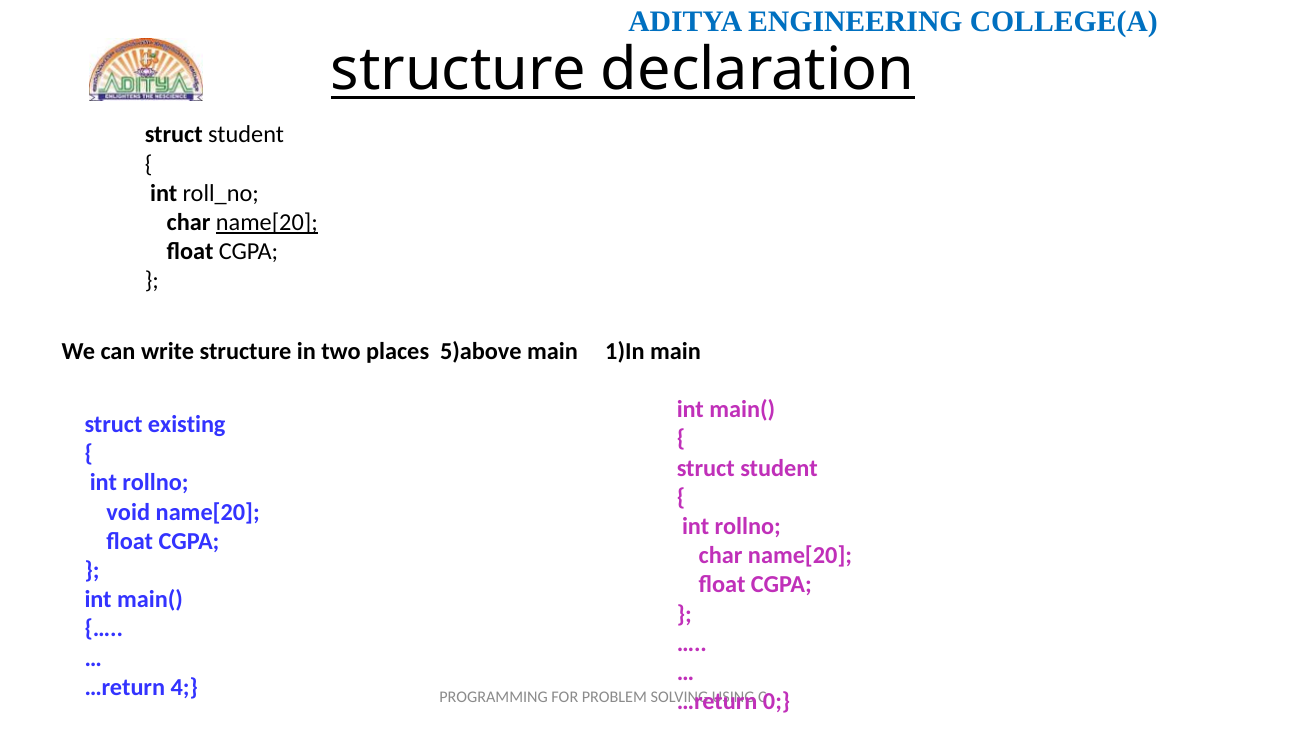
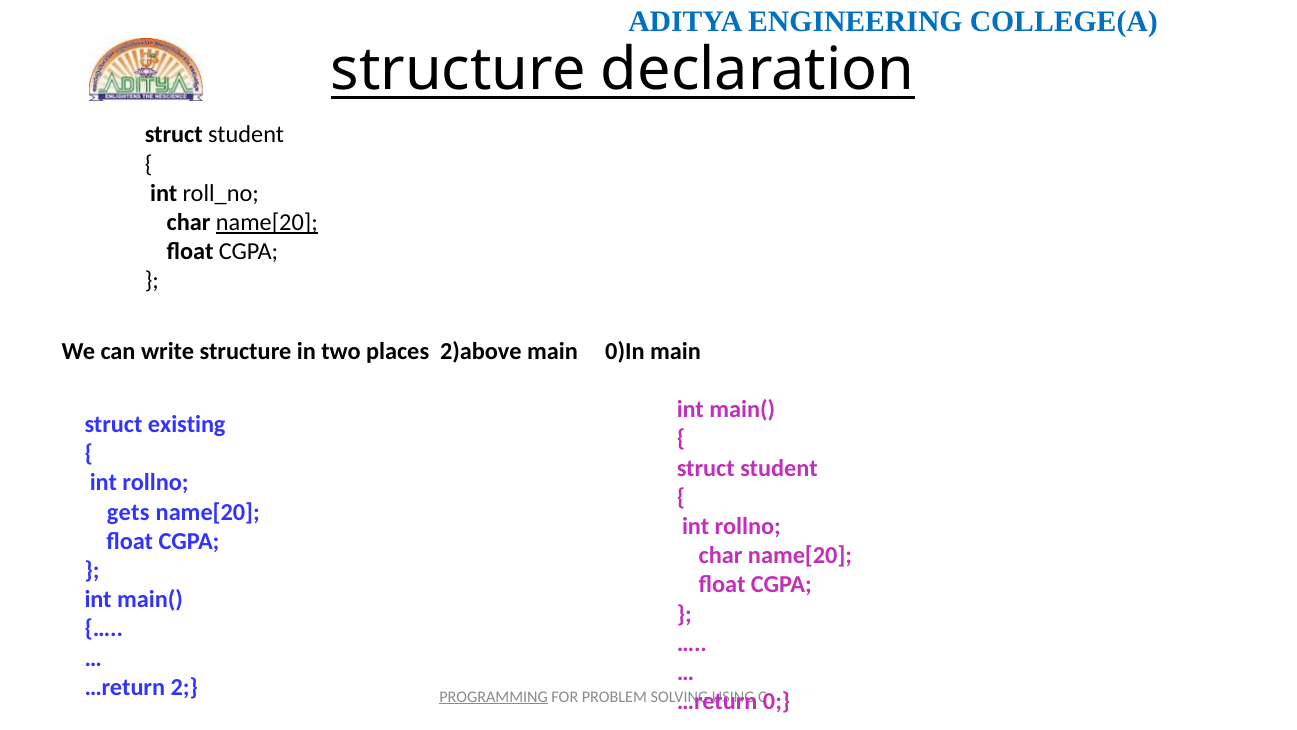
5)above: 5)above -> 2)above (481, 351)
1)In: 1)In -> 0)In (625, 351)
void: void -> gets (128, 512)
4: 4 -> 2 (184, 687)
PROGRAMMING underline: none -> present (494, 697)
